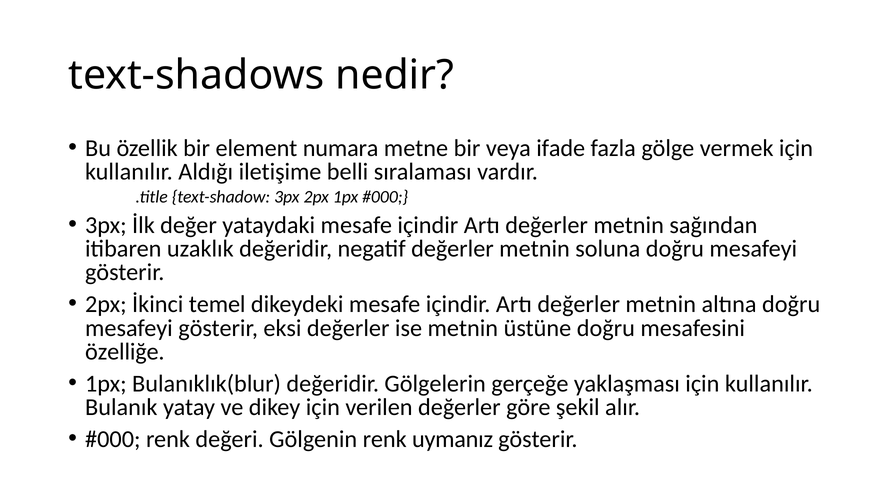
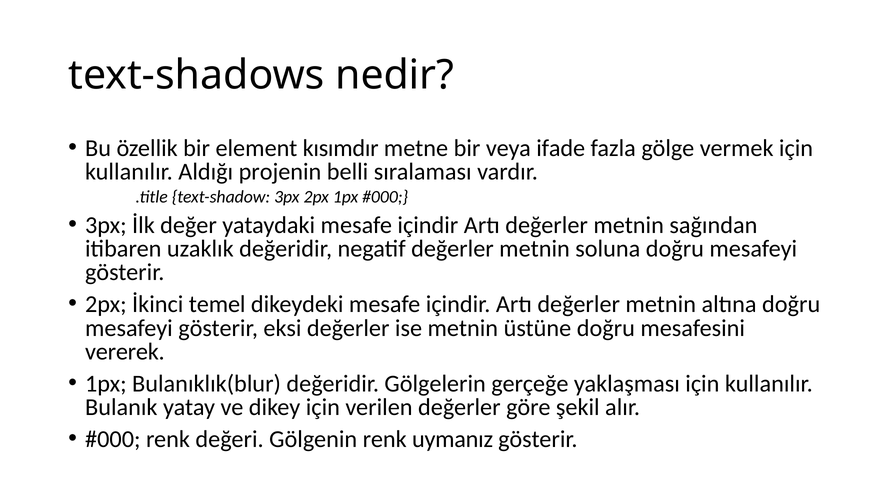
numara: numara -> kısımdır (341, 148)
iletişime: iletişime -> projenin (280, 172)
özelliğe: özelliğe -> vererek (125, 352)
